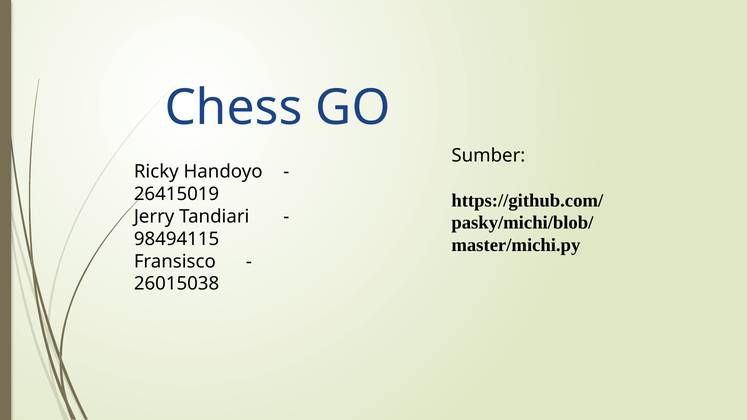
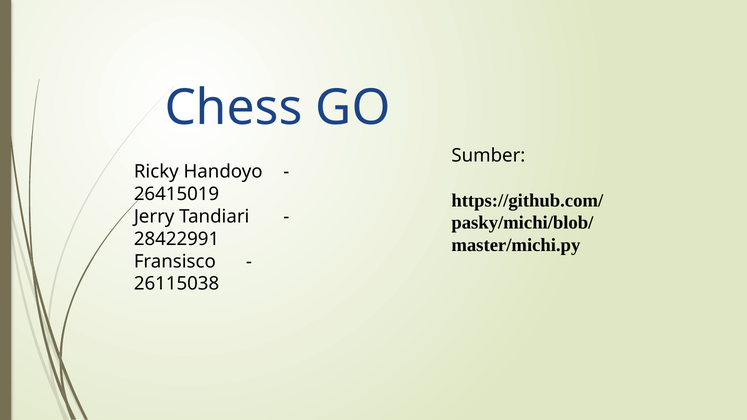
98494115: 98494115 -> 28422991 (177, 239)
26015038: 26015038 -> 26115038 (177, 284)
